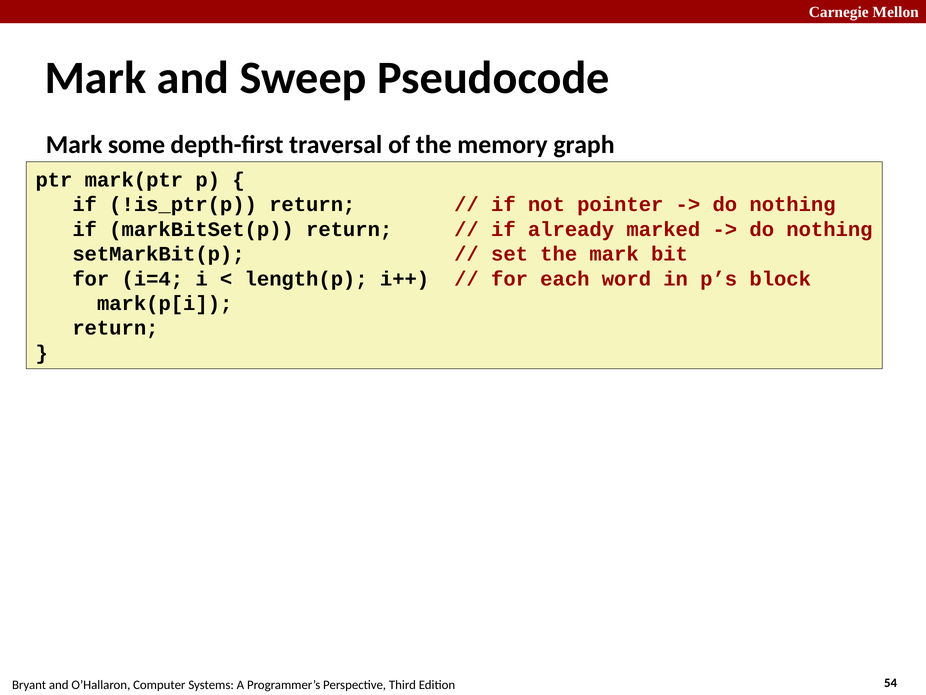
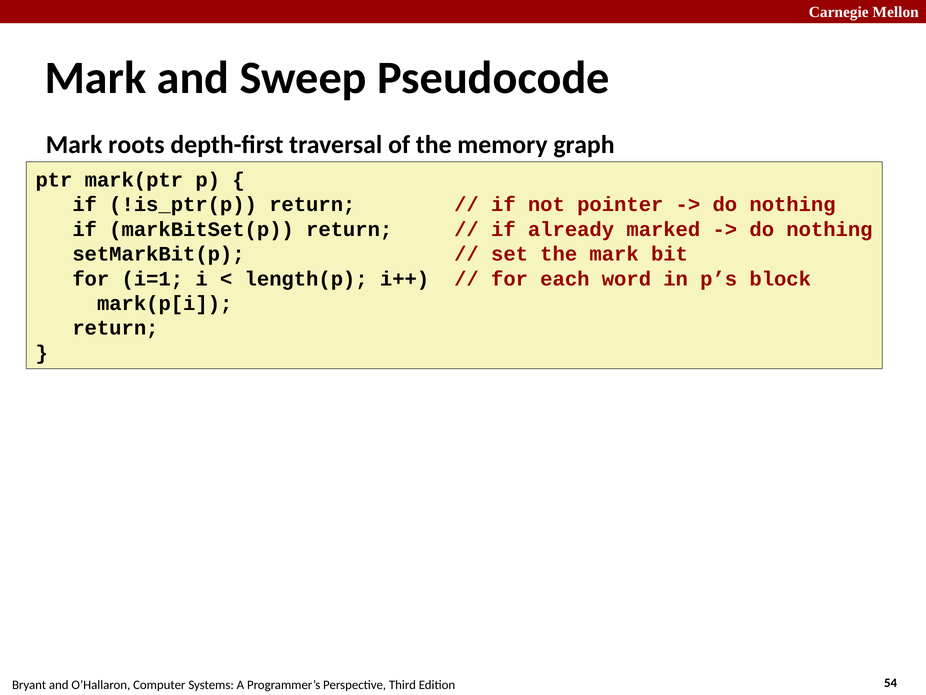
some: some -> roots (136, 145)
i=4: i=4 -> i=1 (152, 279)
